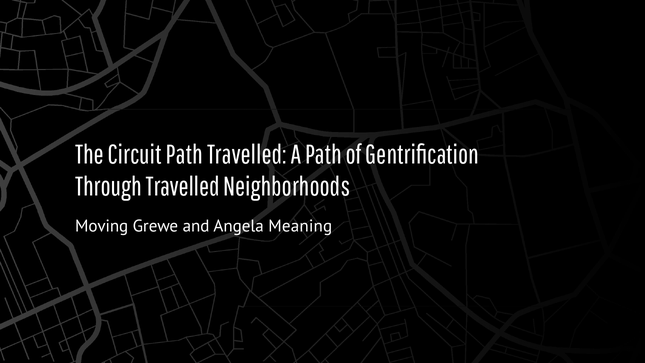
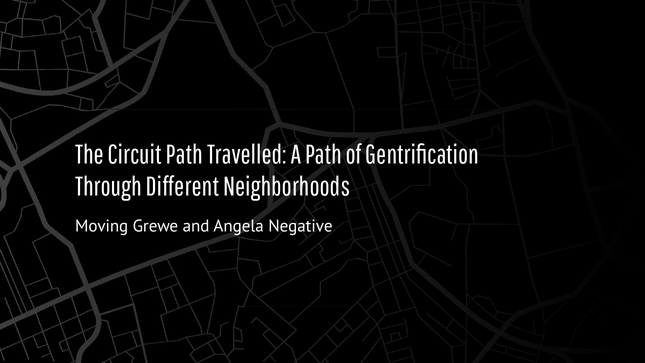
Through Travelled: Travelled -> Different (183, 187)
Meaning: Meaning -> Negative (300, 226)
